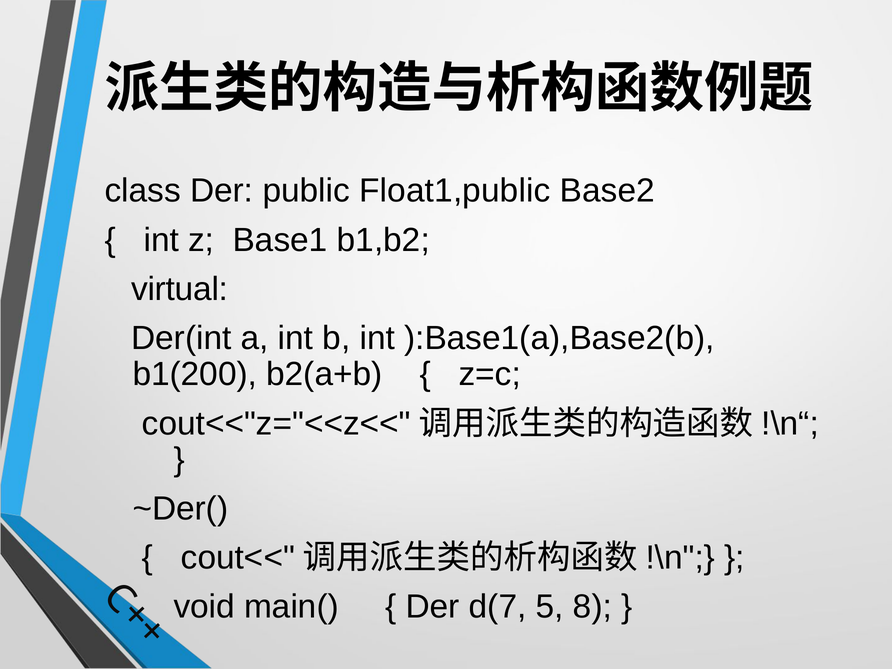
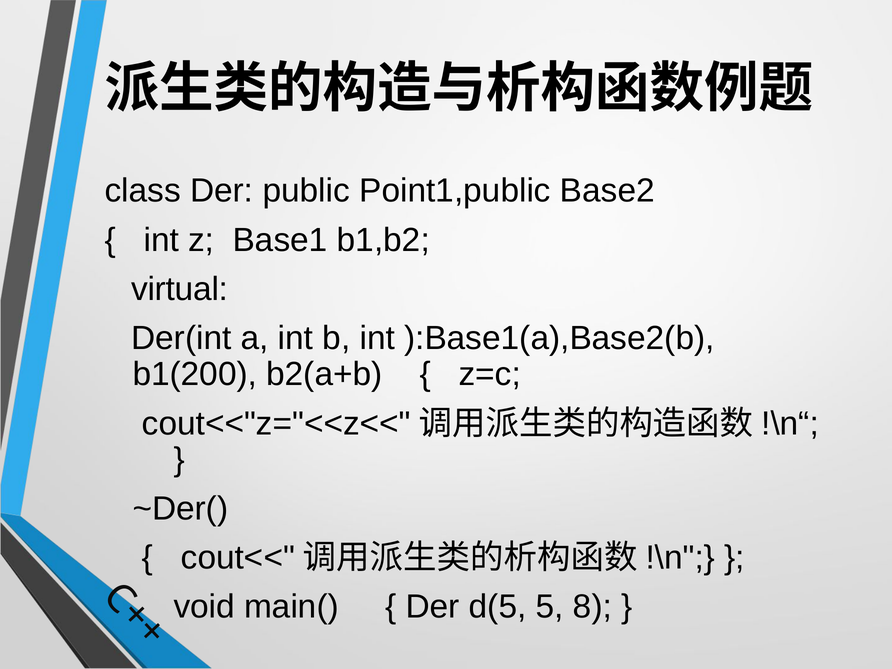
Float1,public: Float1,public -> Point1,public (455, 191)
d(7: d(7 -> d(5 (498, 607)
